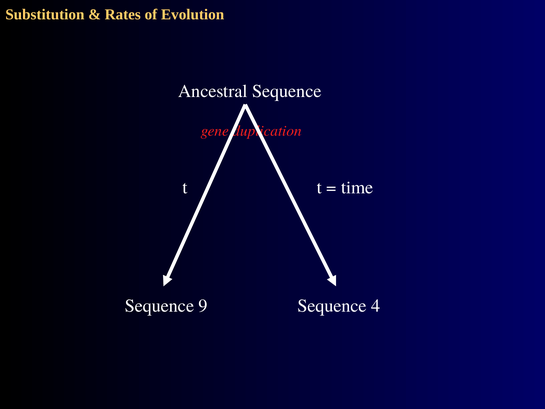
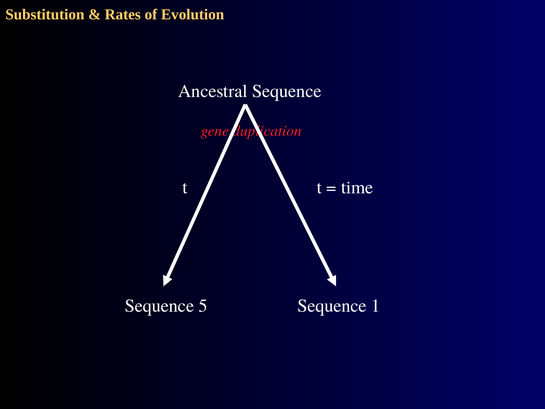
9: 9 -> 5 (203, 306)
4: 4 -> 1 (376, 306)
